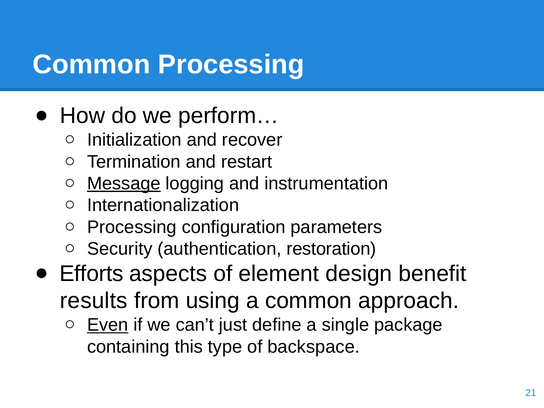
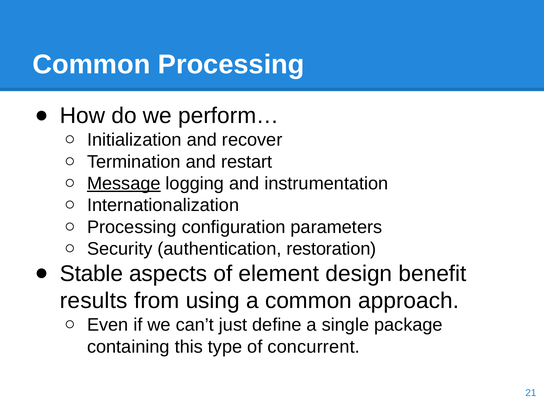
Efforts: Efforts -> Stable (91, 274)
Even underline: present -> none (108, 325)
backspace: backspace -> concurrent (314, 347)
